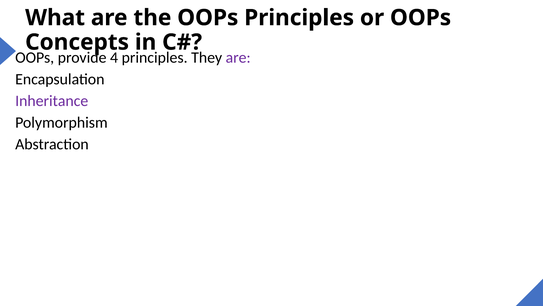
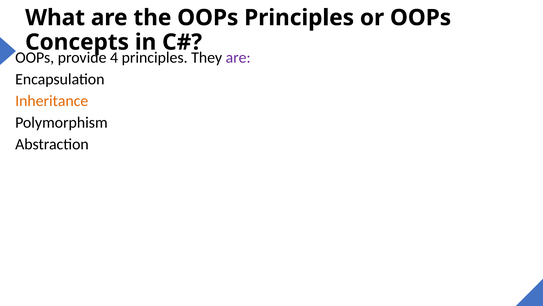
Inheritance colour: purple -> orange (52, 101)
